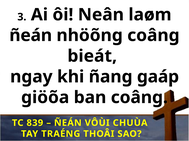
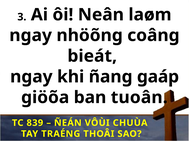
ñeán: ñeán -> ngay (31, 36)
ban coâng: coâng -> tuoân (139, 98)
